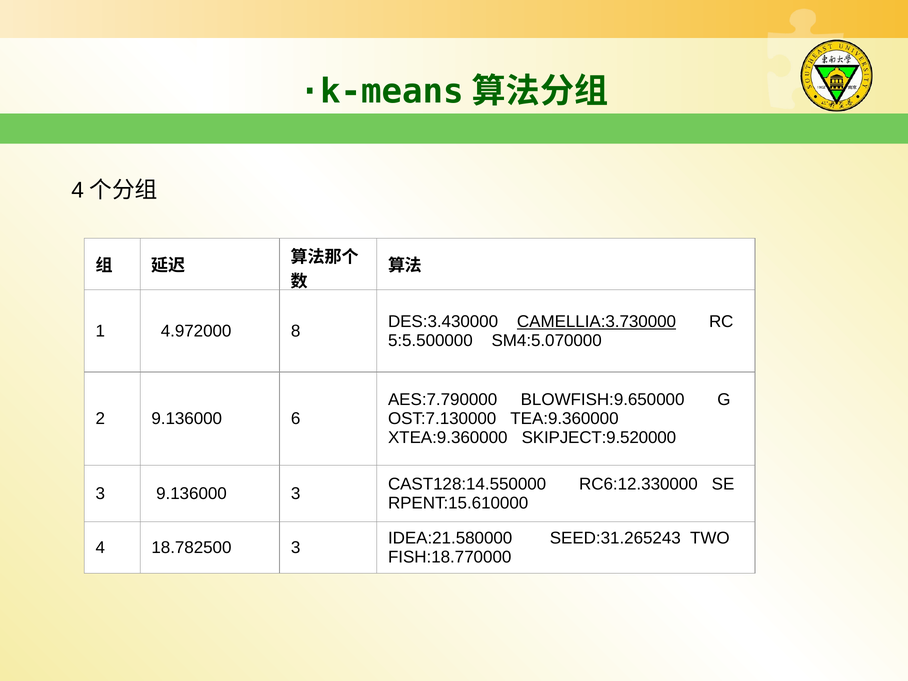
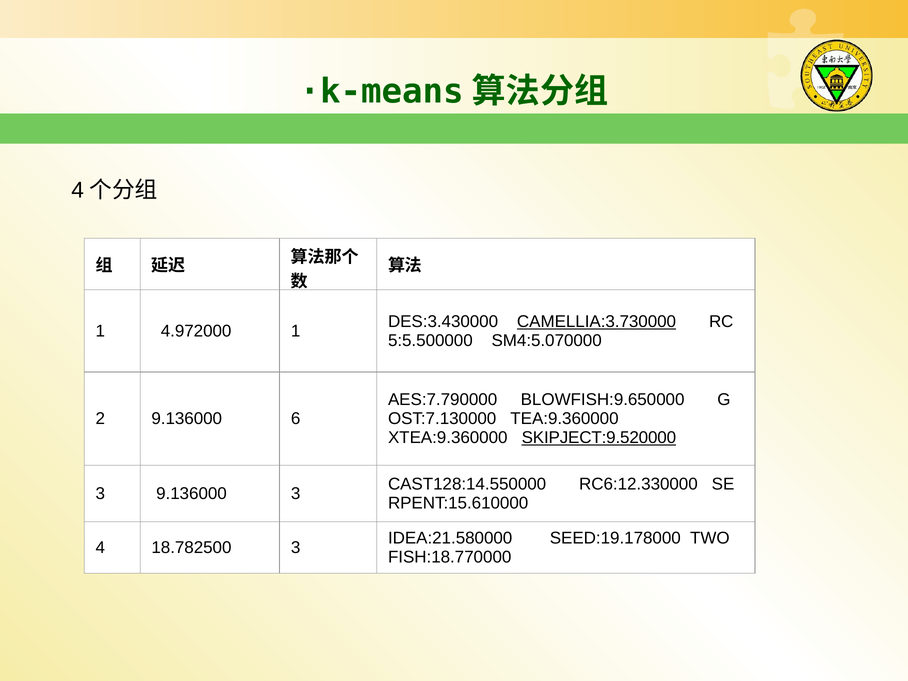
4.972000 8: 8 -> 1 (296, 331)
SKIPJECT:9.520000 underline: none -> present (599, 438)
SEED:31.265243: SEED:31.265243 -> SEED:19.178000 (615, 538)
